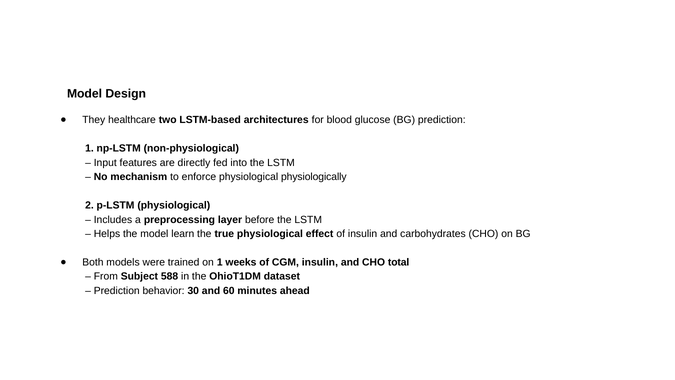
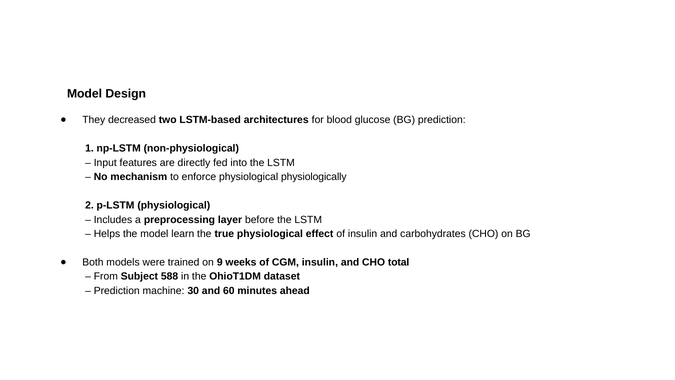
healthcare: healthcare -> decreased (132, 120)
on 1: 1 -> 9 (220, 262)
behavior: behavior -> machine (163, 291)
